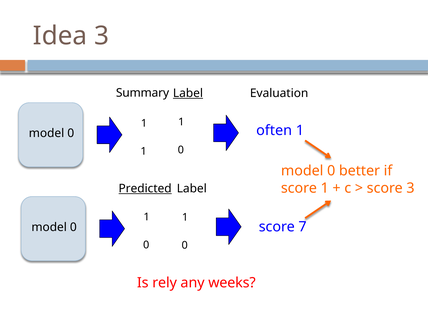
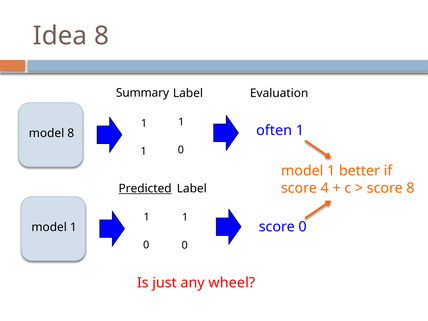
Idea 3: 3 -> 8 (102, 36)
Label underline: present -> none (188, 93)
0: 0 -> 8 (71, 133)
0: 0 -> 1 (331, 171)
score 1: 1 -> 4 (325, 188)
score 3: 3 -> 8 (410, 188)
score 7: 7 -> 0 (303, 227)
0: 0 -> 1 (73, 227)
rely: rely -> just (165, 283)
weeks: weeks -> wheel (232, 283)
